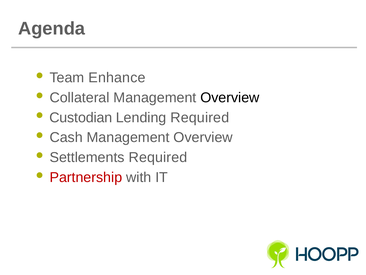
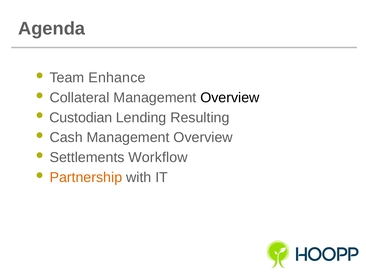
Lending Required: Required -> Resulting (200, 117)
Settlements Required: Required -> Workflow (158, 157)
Partnership colour: red -> orange (86, 177)
